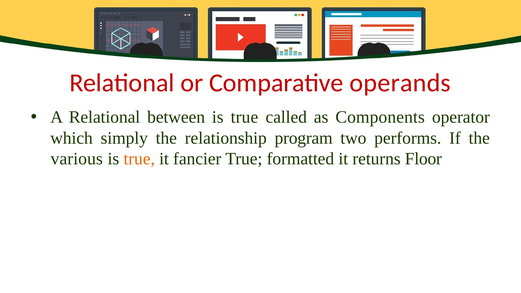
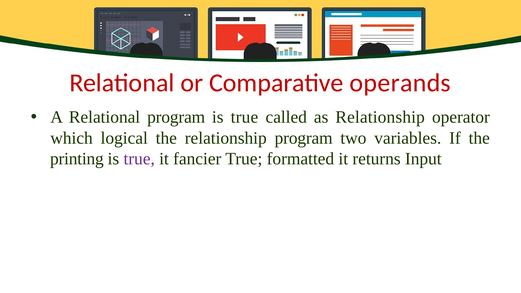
Relational between: between -> program (176, 117)
as Components: Components -> Relationship (380, 117)
simply: simply -> logical (124, 138)
performs: performs -> variables (408, 138)
various: various -> printing (77, 159)
true colour: orange -> purple (139, 159)
Floor: Floor -> Input (423, 159)
